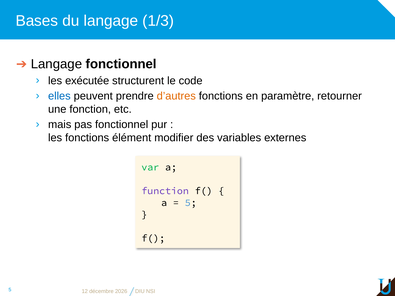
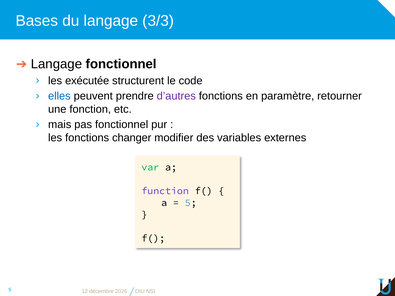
1/3: 1/3 -> 3/3 (158, 21)
d’autres colour: orange -> purple (176, 96)
élément: élément -> changer (132, 138)
